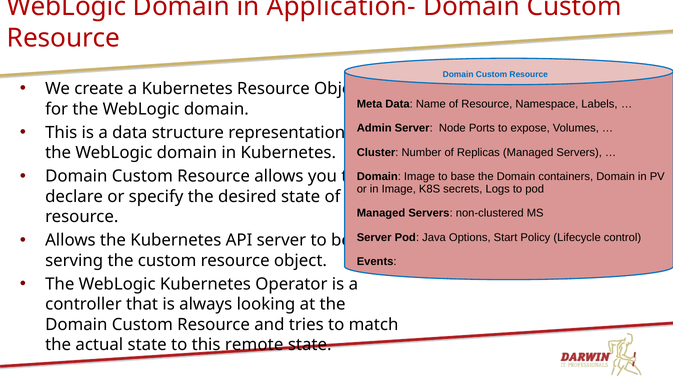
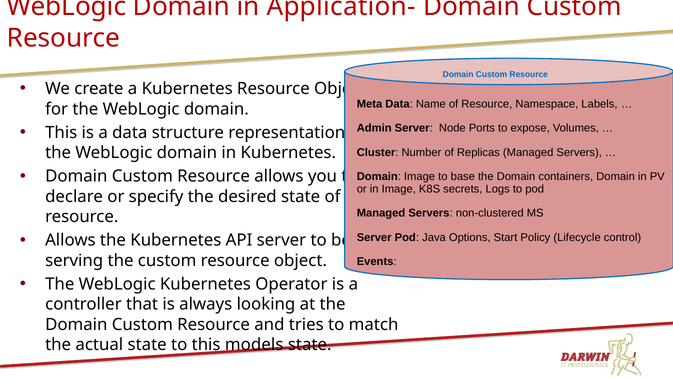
remote: remote -> models (254, 344)
